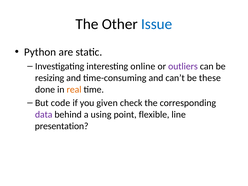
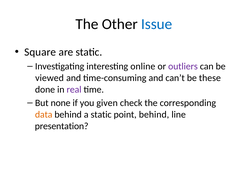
Python: Python -> Square (40, 52)
resizing: resizing -> viewed (50, 78)
real colour: orange -> purple (74, 89)
code: code -> none (61, 103)
data colour: purple -> orange (44, 115)
a using: using -> static (101, 115)
point flexible: flexible -> behind (154, 115)
